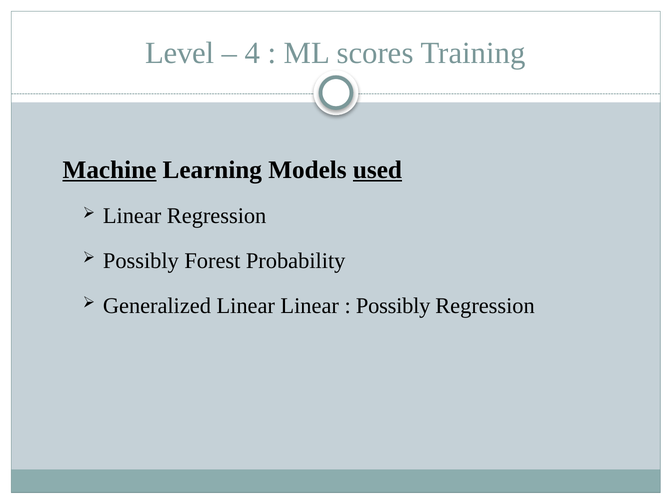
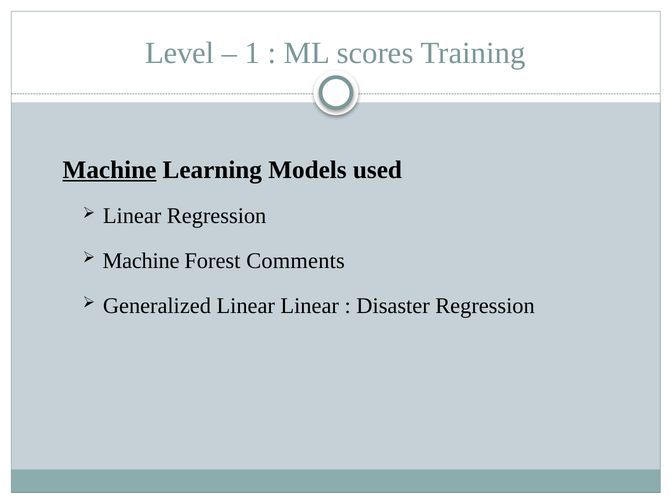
4: 4 -> 1 (252, 53)
used underline: present -> none (377, 170)
Possibly: Possibly -> Machine (141, 261)
Probability: Probability -> Comments (296, 261)
Possibly: Possibly -> Disaster (393, 306)
